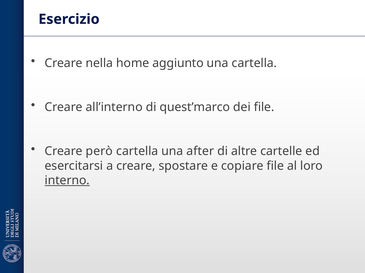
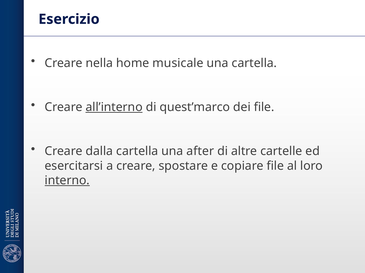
aggiunto: aggiunto -> musicale (178, 63)
all’interno underline: none -> present (114, 107)
però: però -> dalla (99, 152)
